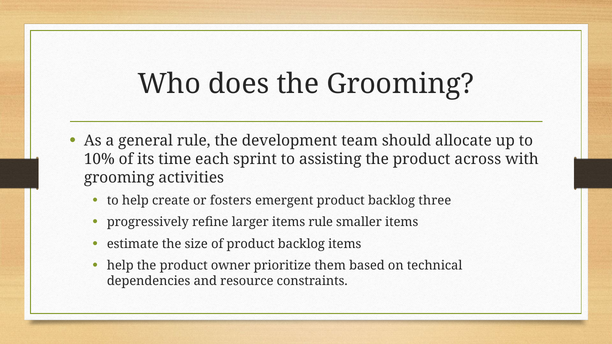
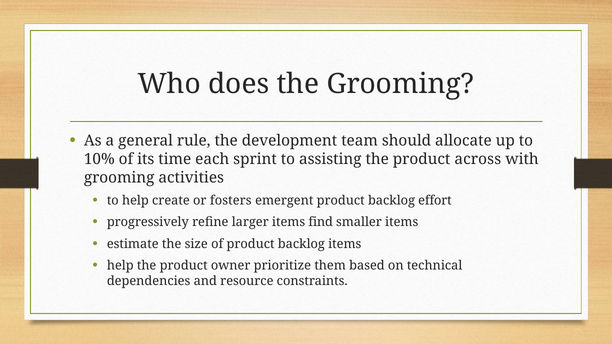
three: three -> effort (435, 201)
items rule: rule -> find (321, 222)
